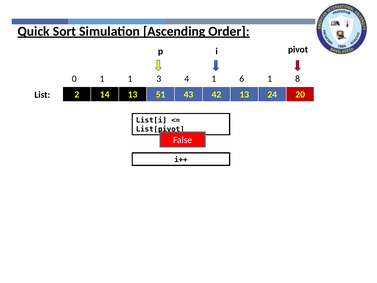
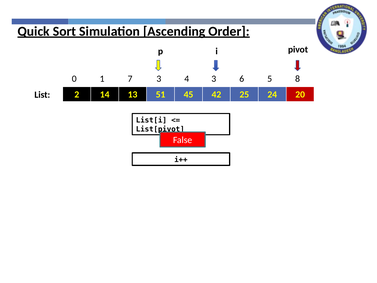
1 1: 1 -> 7 (130, 79)
4 1: 1 -> 3 (214, 79)
6 1: 1 -> 5 (270, 79)
43: 43 -> 45 (188, 94)
42 13: 13 -> 25 (244, 94)
